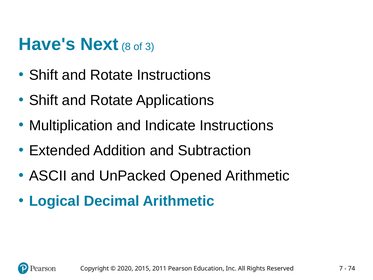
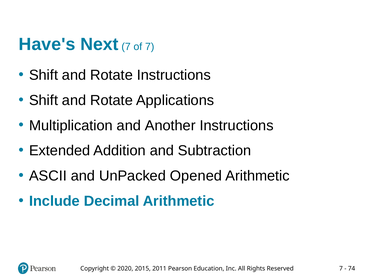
Next 8: 8 -> 7 (126, 47)
of 3: 3 -> 7 (150, 47)
Indicate: Indicate -> Another (170, 125)
Logical: Logical -> Include (54, 201)
